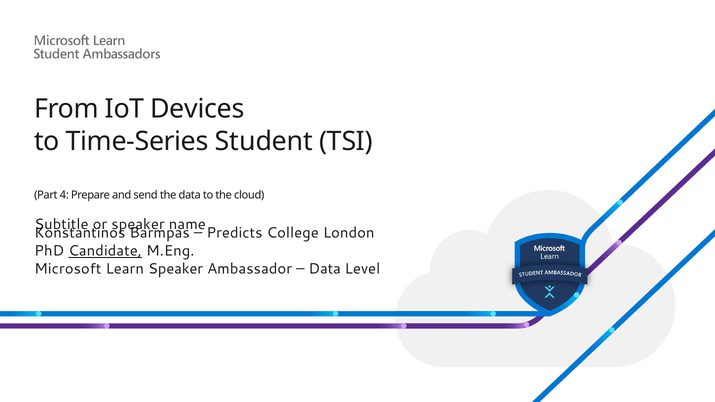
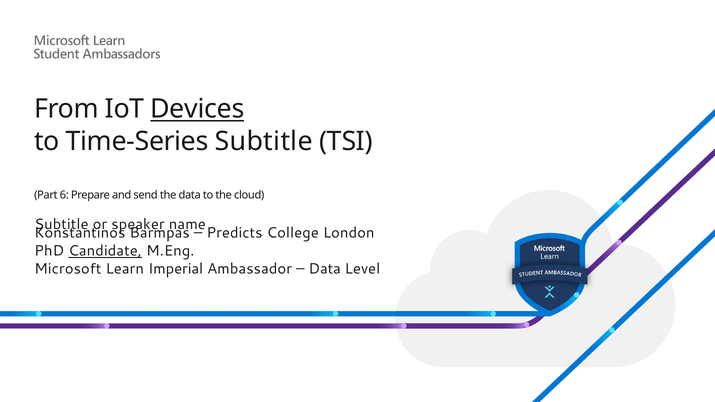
Devices underline: none -> present (197, 109)
Time-Series Student: Student -> Subtitle (264, 141)
4: 4 -> 6 (64, 195)
Learn Speaker: Speaker -> Imperial (176, 269)
